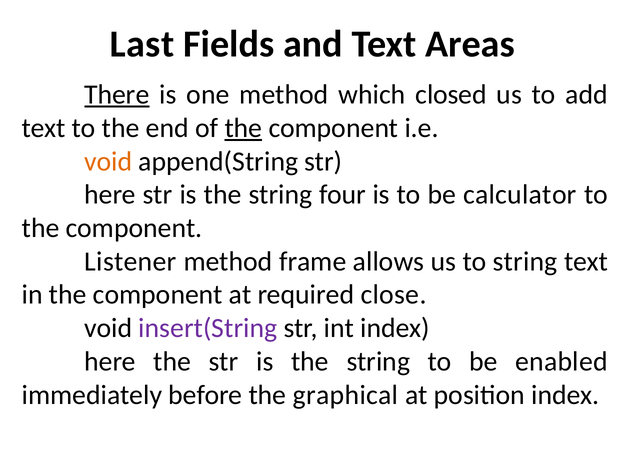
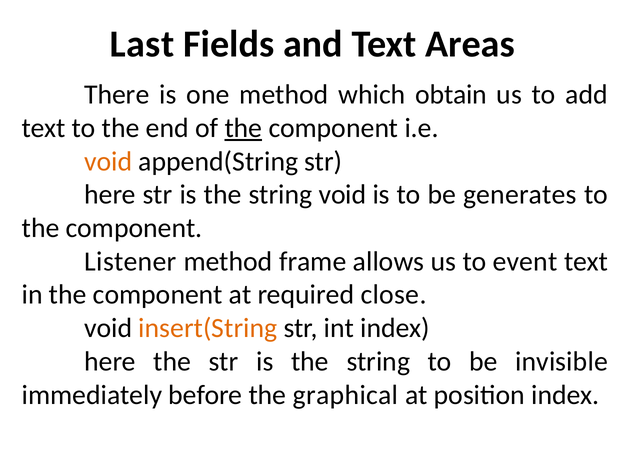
There underline: present -> none (117, 95)
closed: closed -> obtain (451, 95)
string four: four -> void (343, 195)
calculator: calculator -> generates (520, 195)
to string: string -> event (525, 261)
insert(String colour: purple -> orange (208, 328)
enabled: enabled -> invisible (562, 361)
